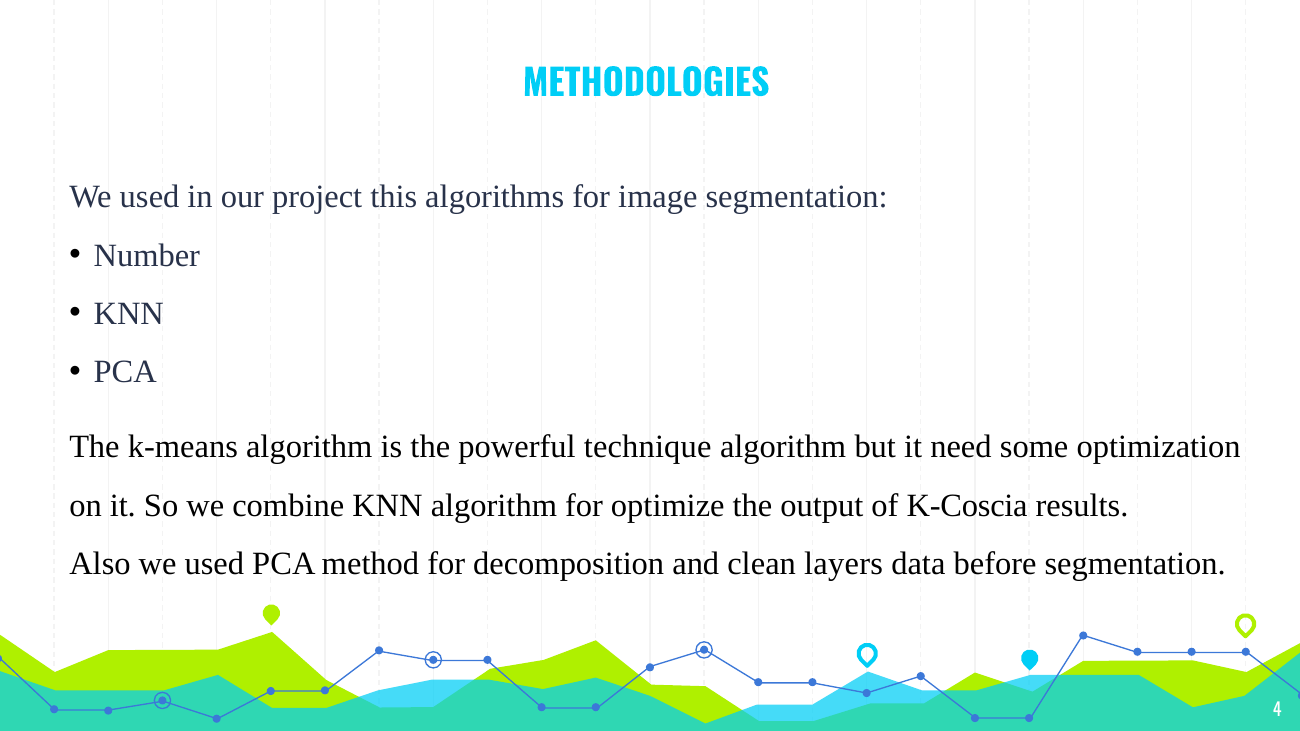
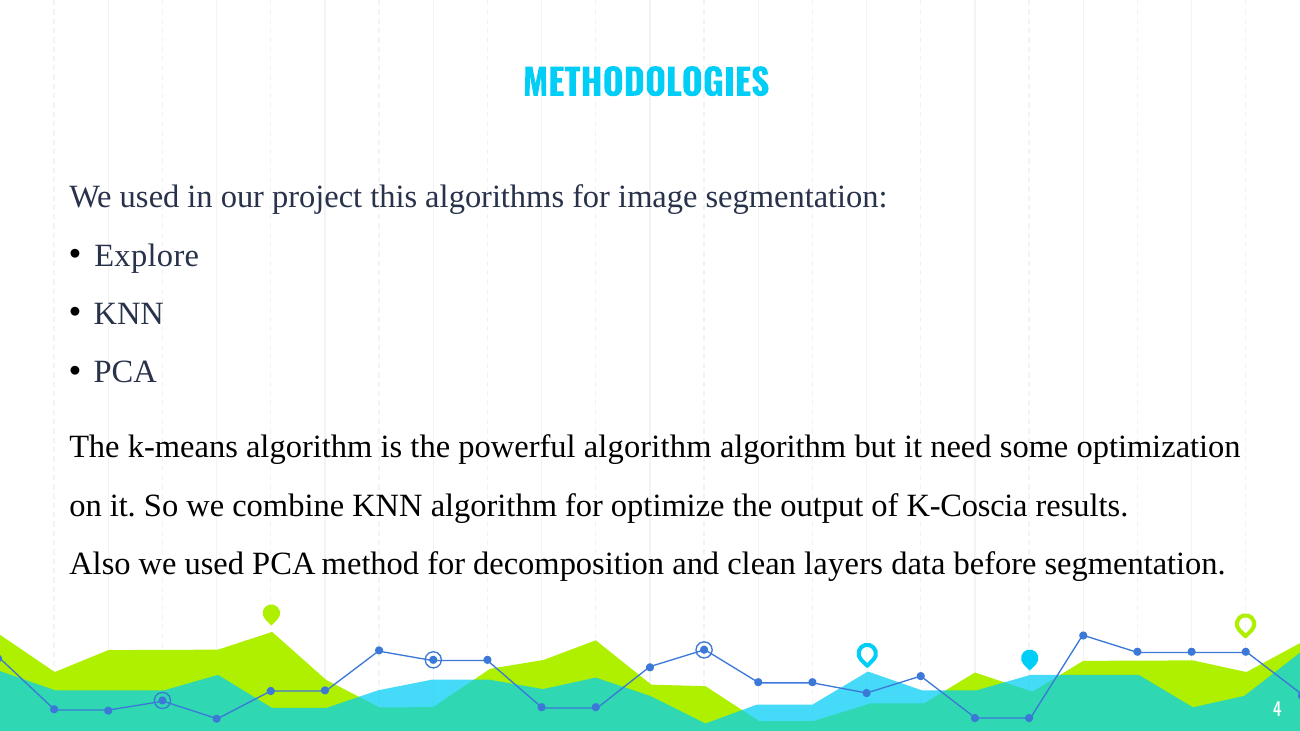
Number: Number -> Explore (147, 255)
powerful technique: technique -> algorithm (648, 447)
